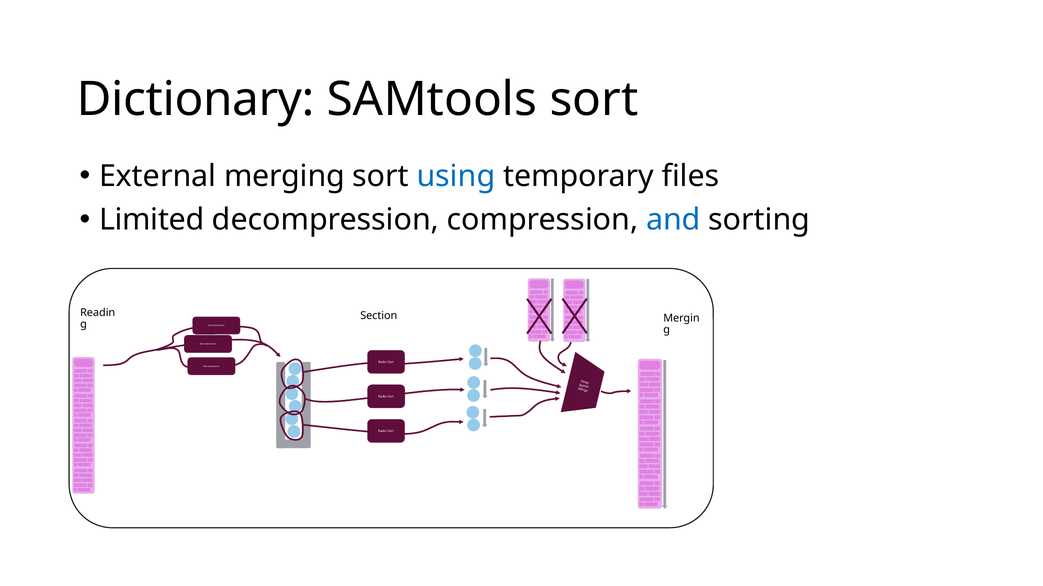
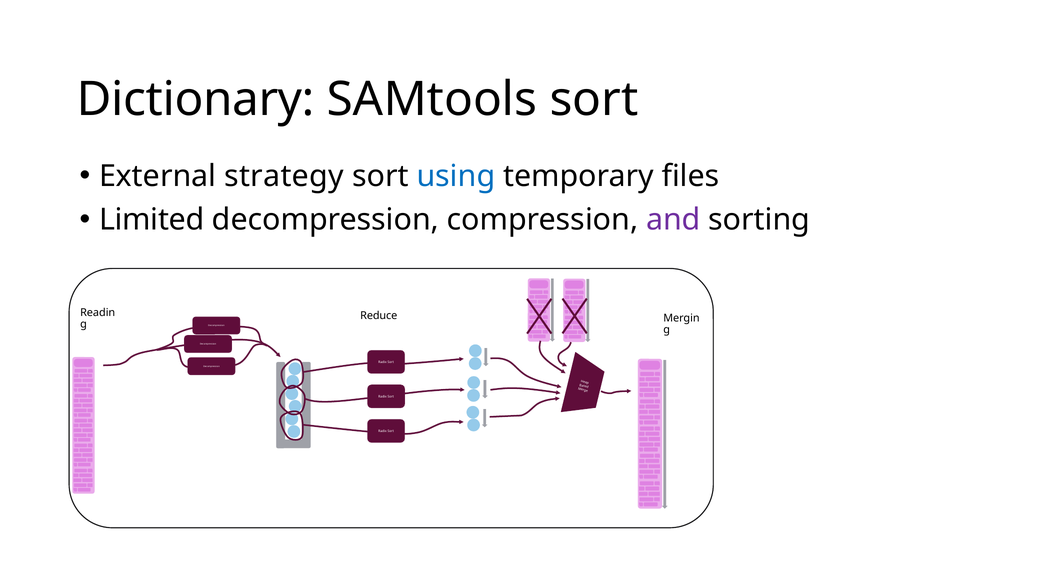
merging: merging -> strategy (284, 176)
and colour: blue -> purple (673, 220)
Section: Section -> Reduce (379, 316)
